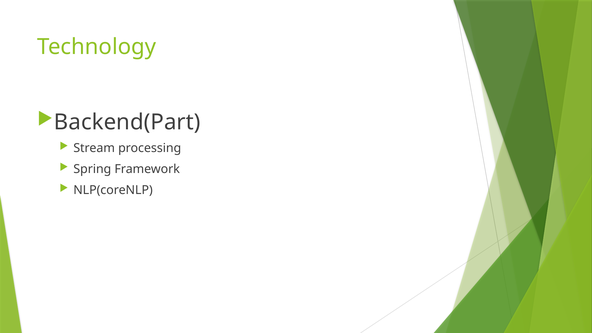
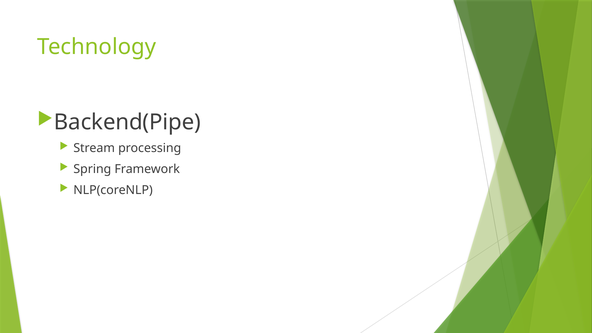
Backend(Part: Backend(Part -> Backend(Pipe (127, 122)
